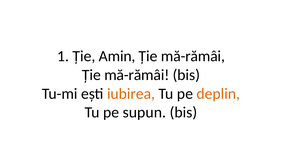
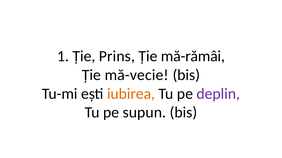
Amin: Amin -> Prins (117, 56)
mă-rămâi: mă-rămâi -> mă-vecie (137, 75)
deplin colour: orange -> purple (218, 94)
